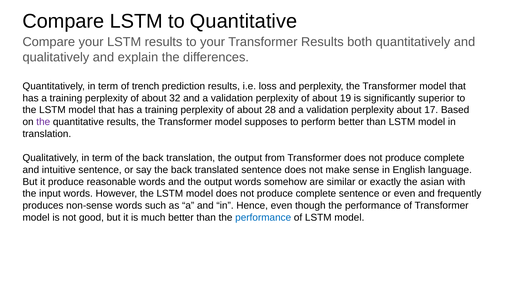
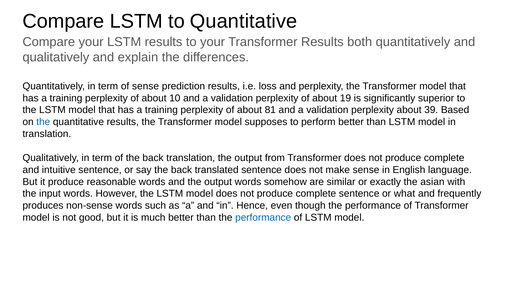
of trench: trench -> sense (146, 86)
32: 32 -> 10 (175, 98)
28: 28 -> 81 (270, 110)
17: 17 -> 39 (431, 110)
the colour: purple -> blue (43, 122)
or even: even -> what (405, 194)
